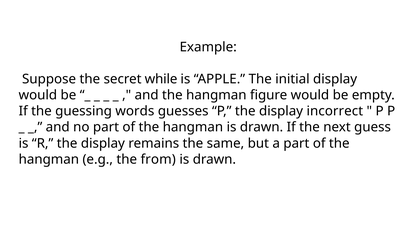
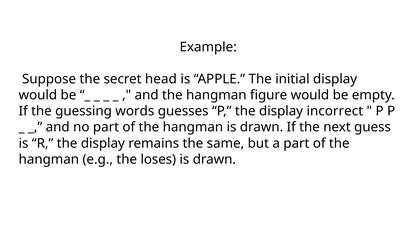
while: while -> head (161, 79)
from: from -> loses (158, 159)
